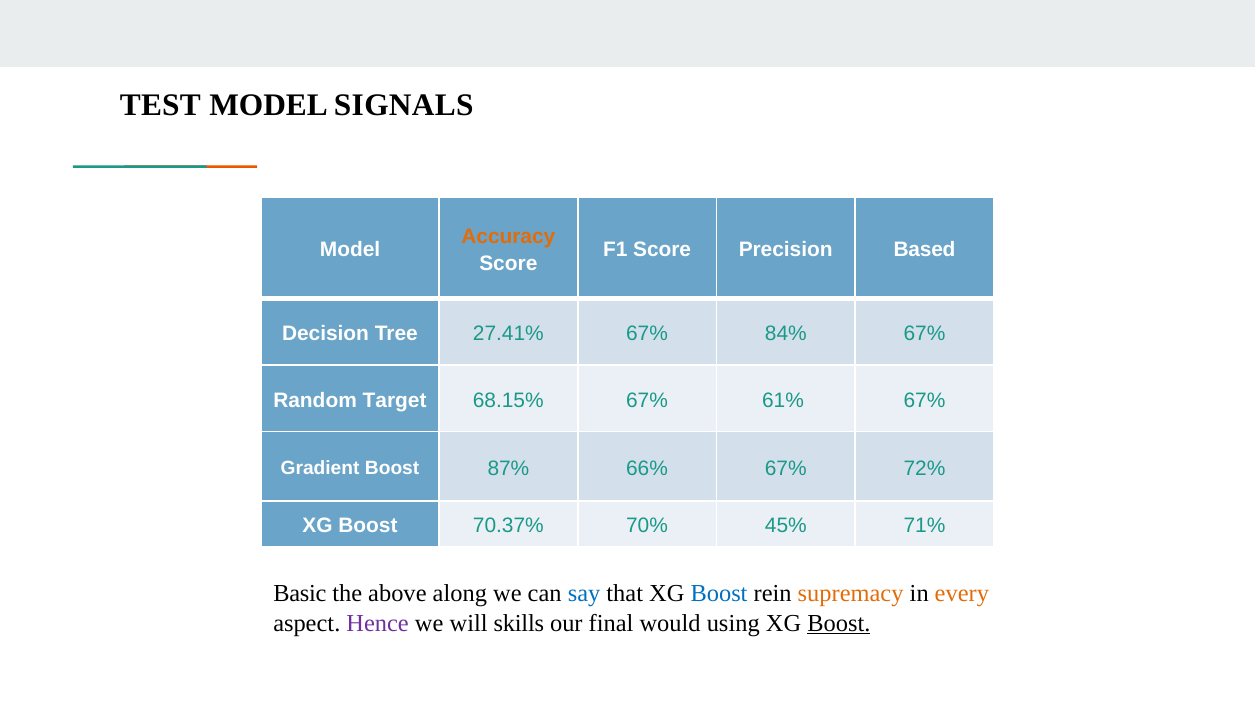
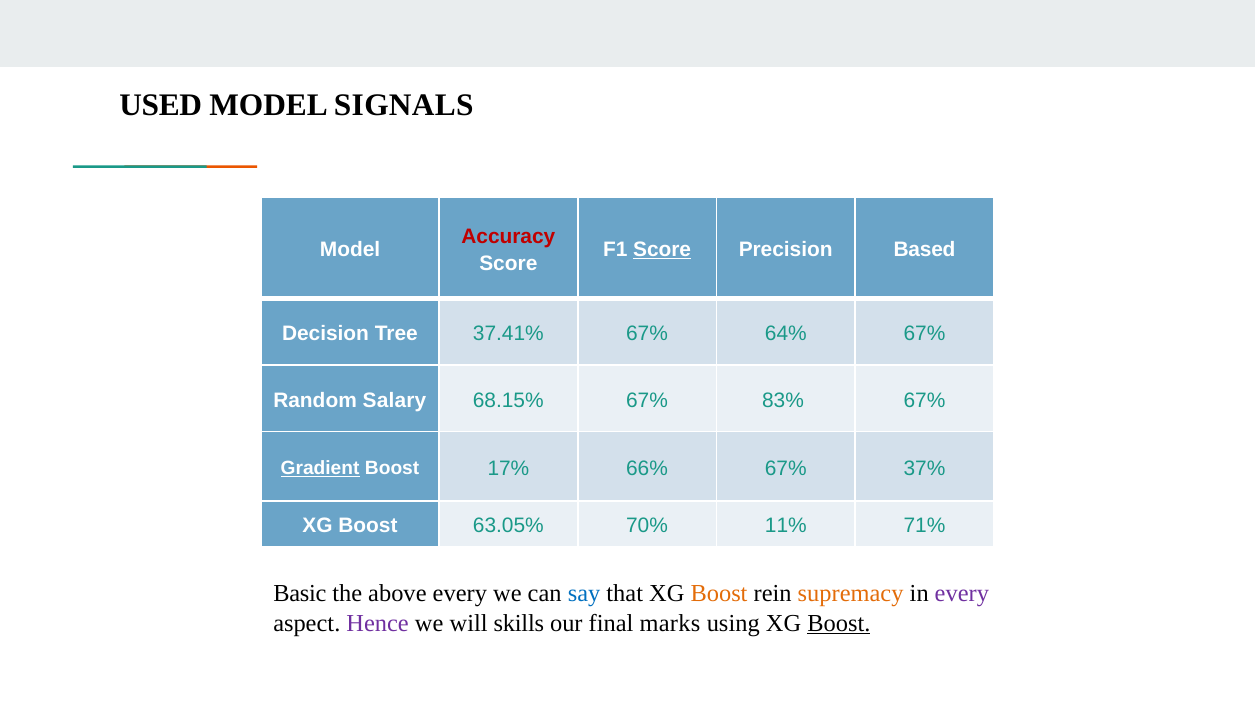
TEST: TEST -> USED (161, 105)
Accuracy colour: orange -> red (508, 236)
Score underline: none -> present (662, 250)
27.41%: 27.41% -> 37.41% (508, 334)
84%: 84% -> 64% (786, 334)
Target: Target -> Salary (394, 401)
61%: 61% -> 83% (783, 401)
Gradient underline: none -> present (320, 468)
87%: 87% -> 17% (508, 469)
72%: 72% -> 37% (924, 469)
70.37%: 70.37% -> 63.05% (508, 526)
45%: 45% -> 11% (786, 526)
above along: along -> every (460, 594)
Boost colour: blue -> orange (719, 594)
every colour: orange -> purple (962, 594)
would: would -> marks (670, 623)
